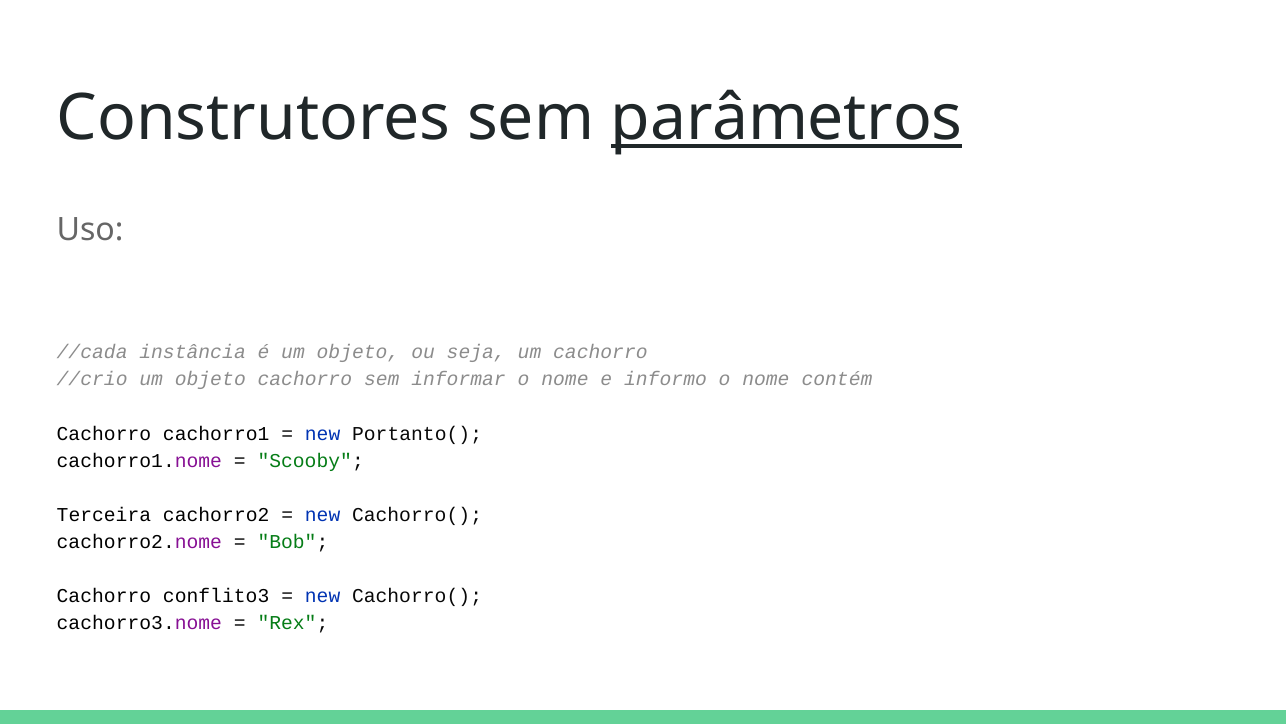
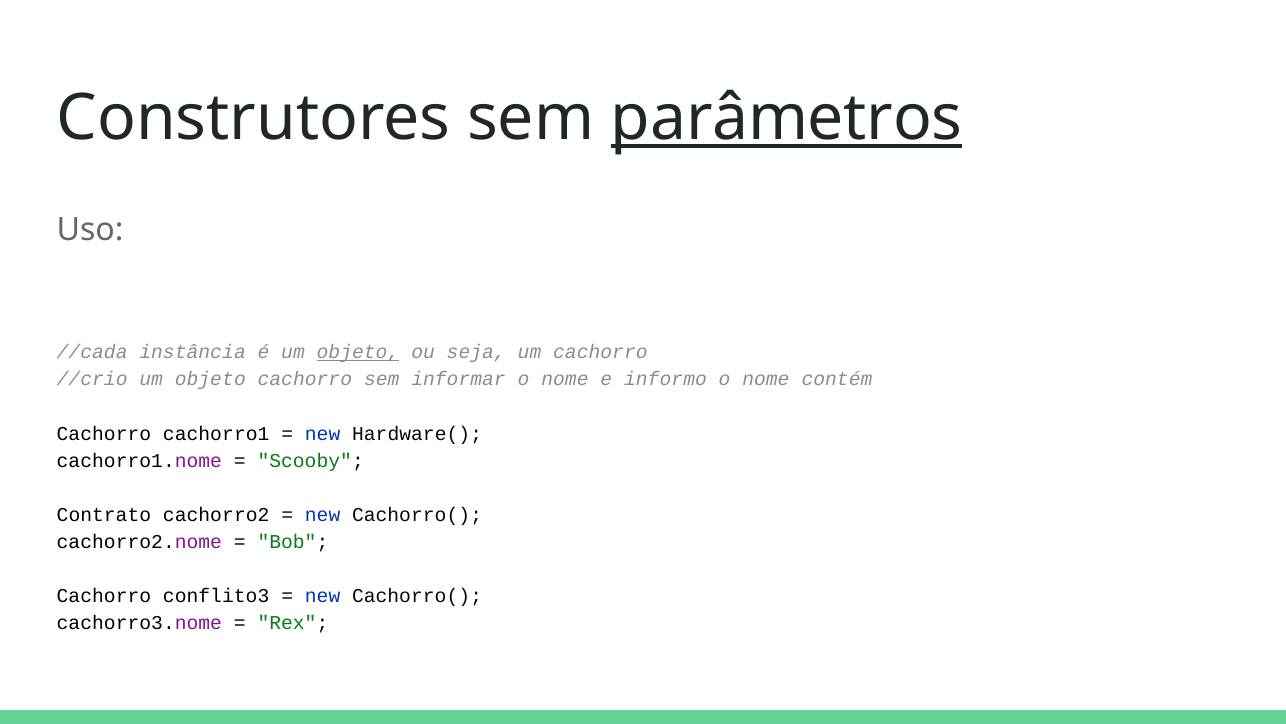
objeto underline: none -> present (358, 352)
Portanto(: Portanto( -> Hardware( (417, 433)
Terceira: Terceira -> Contrato (104, 514)
